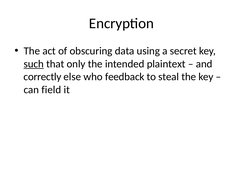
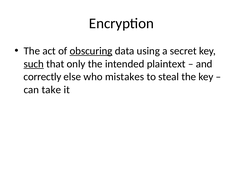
obscuring underline: none -> present (91, 51)
feedback: feedback -> mistakes (125, 77)
field: field -> take (51, 90)
